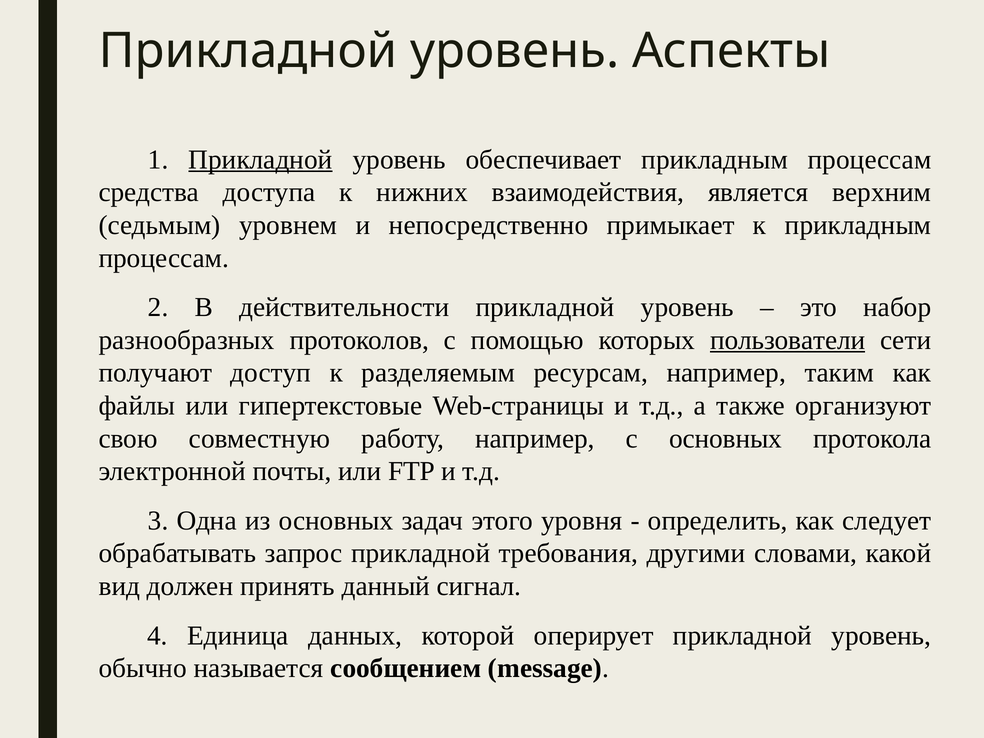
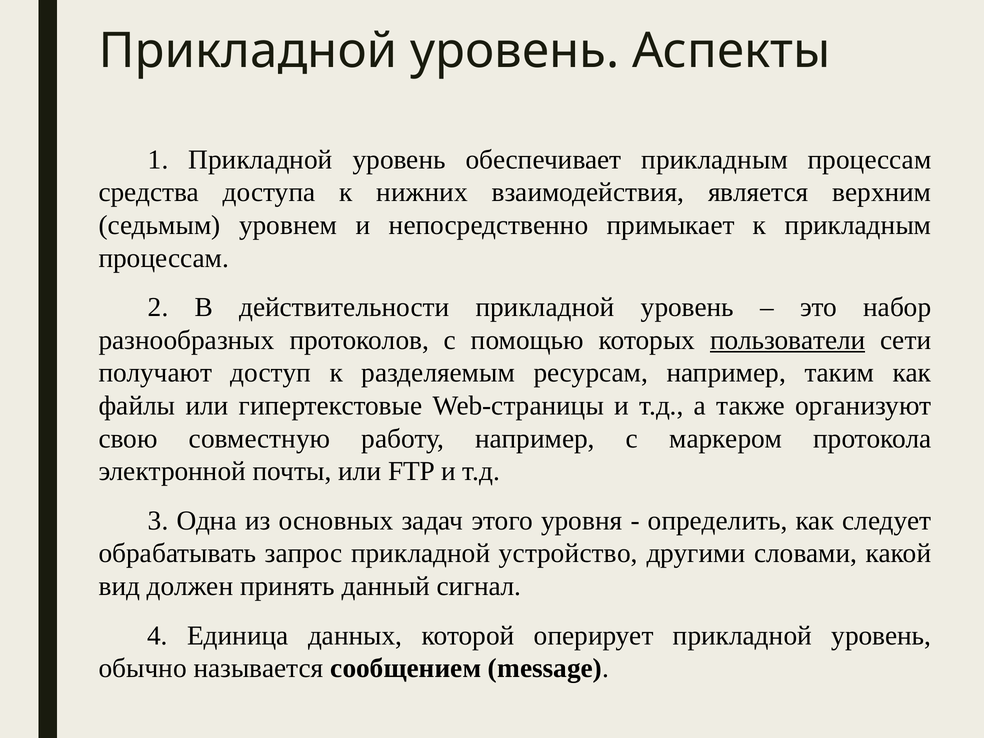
Прикладной underline: present -> none (260, 160)
с основных: основных -> маркером (726, 439)
требования: требования -> устройство (568, 553)
